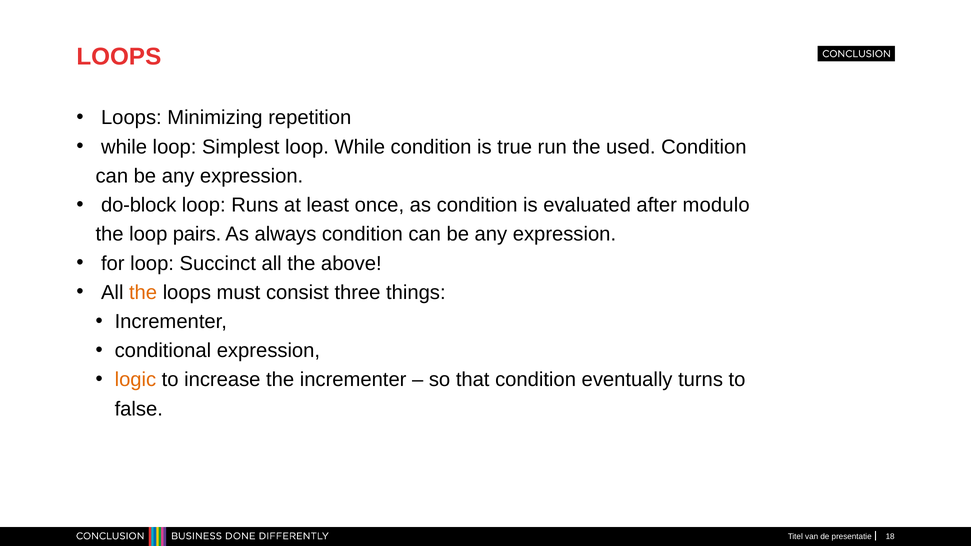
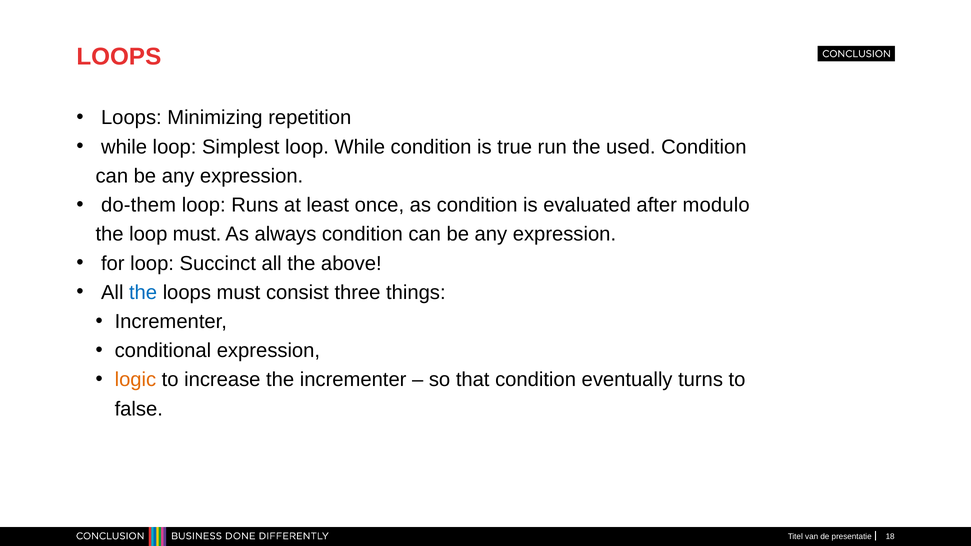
do-block: do-block -> do-them (139, 205)
loop pairs: pairs -> must (197, 234)
the colour: orange -> blue (143, 293)
